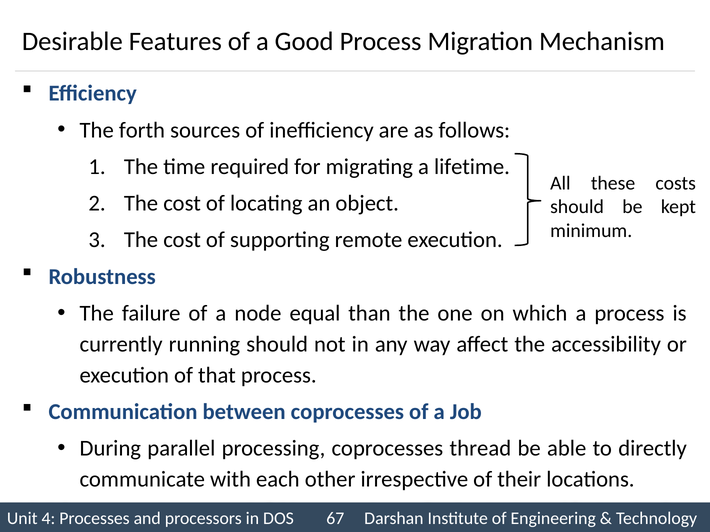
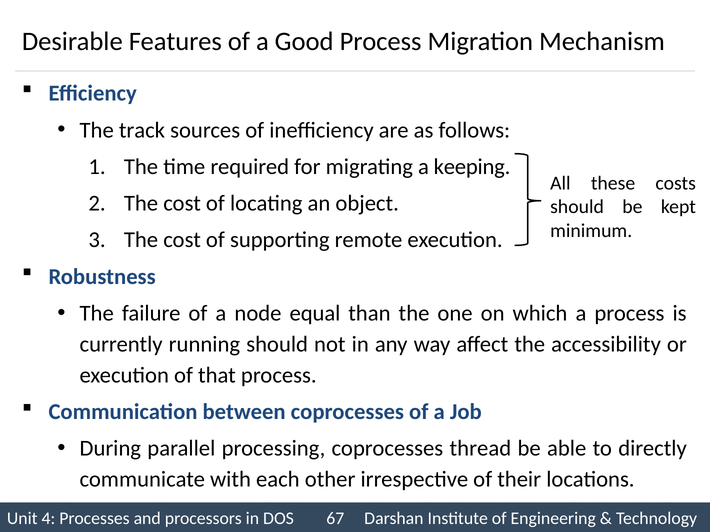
forth: forth -> track (142, 130)
lifetime: lifetime -> keeping (472, 167)
